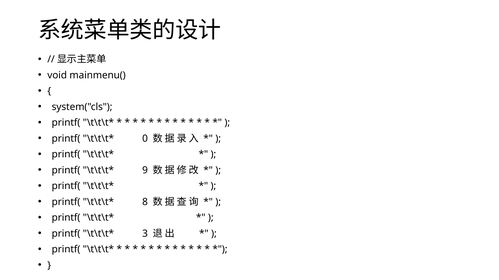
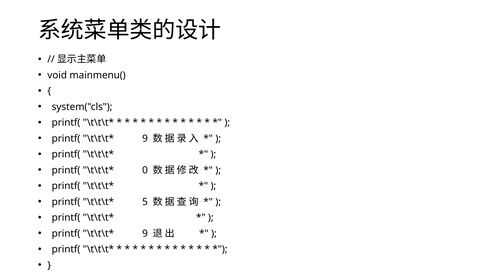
0: 0 -> 9 (145, 139)
9: 9 -> 0 (145, 171)
8: 8 -> 5 (145, 202)
3: 3 -> 9 (145, 234)
